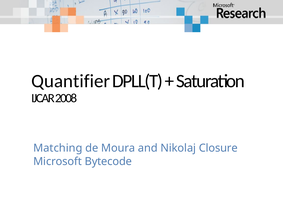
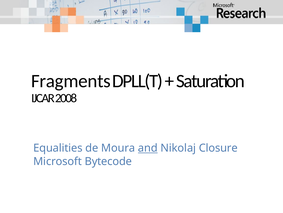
Quantifier: Quantifier -> Fragments (71, 81)
Matching: Matching -> Equalities (58, 148)
and underline: none -> present (148, 148)
